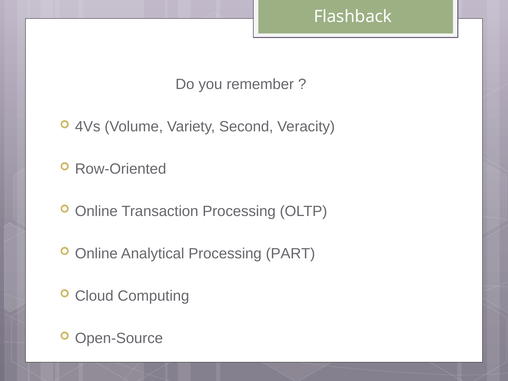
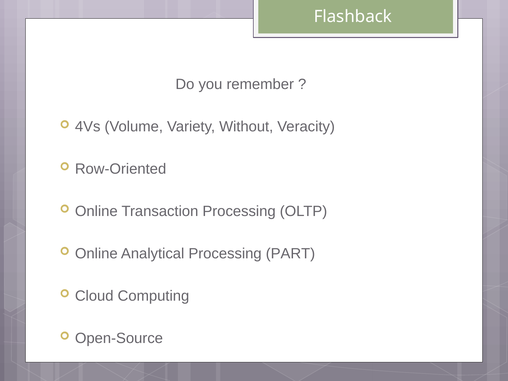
Second: Second -> Without (246, 127)
